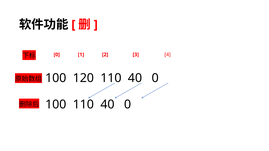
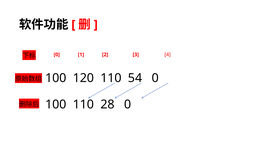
120 110 40: 40 -> 54 (135, 78)
100 110 40: 40 -> 28 (107, 105)
